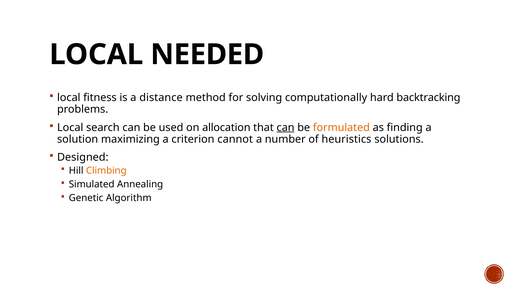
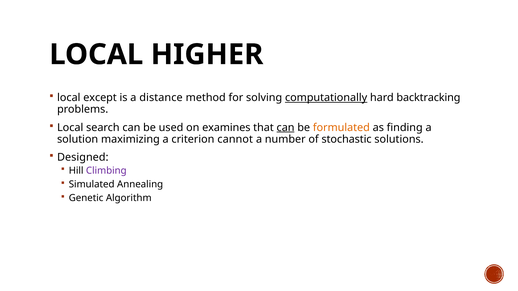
NEEDED: NEEDED -> HIGHER (207, 55)
fitness: fitness -> except (100, 98)
computationally underline: none -> present (326, 98)
allocation: allocation -> examines (226, 128)
heuristics: heuristics -> stochastic (347, 139)
Climbing colour: orange -> purple (106, 171)
